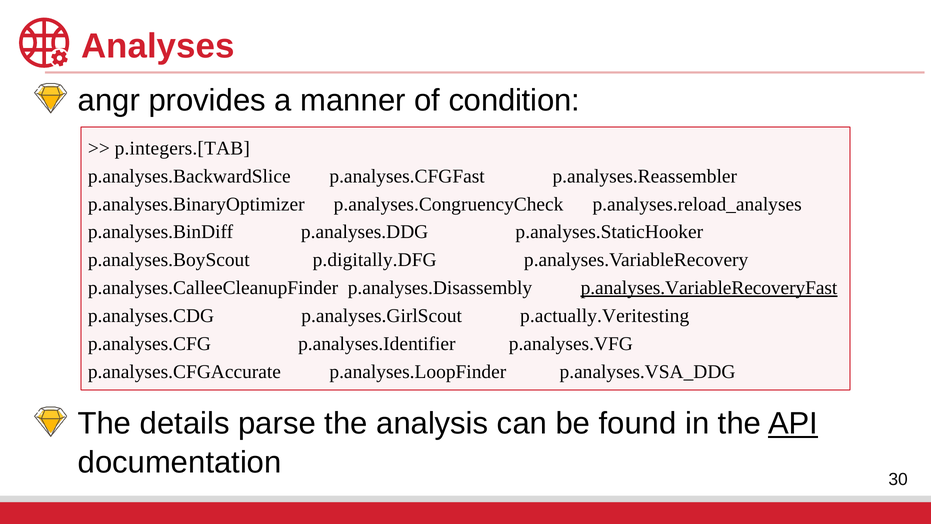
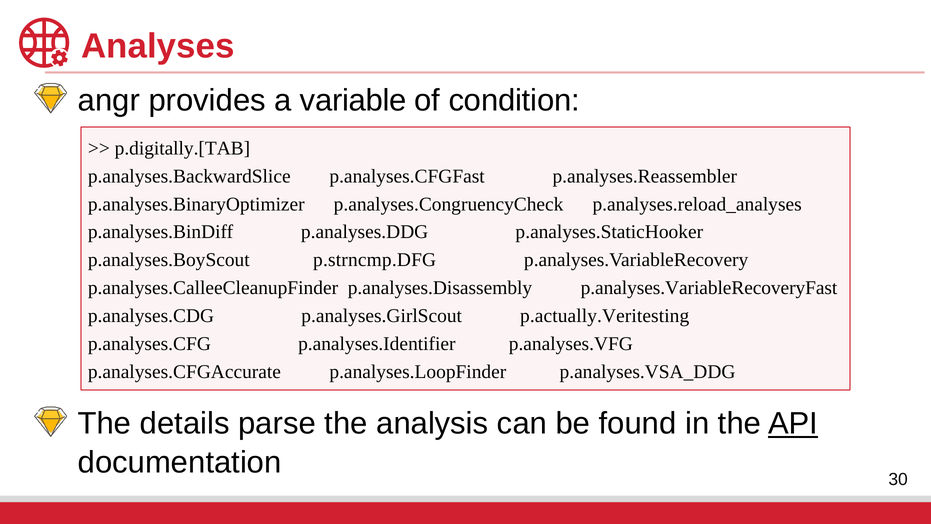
manner: manner -> variable (353, 100)
p.integers.[TAB: p.integers.[TAB -> p.digitally.[TAB (182, 148)
p.digitally.DFG: p.digitally.DFG -> p.strncmp.DFG (375, 260)
p.analyses.VariableRecoveryFast underline: present -> none (709, 288)
